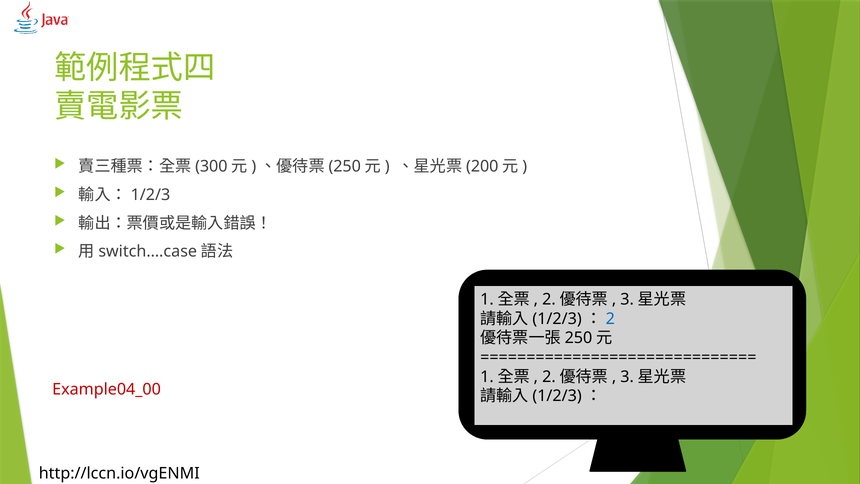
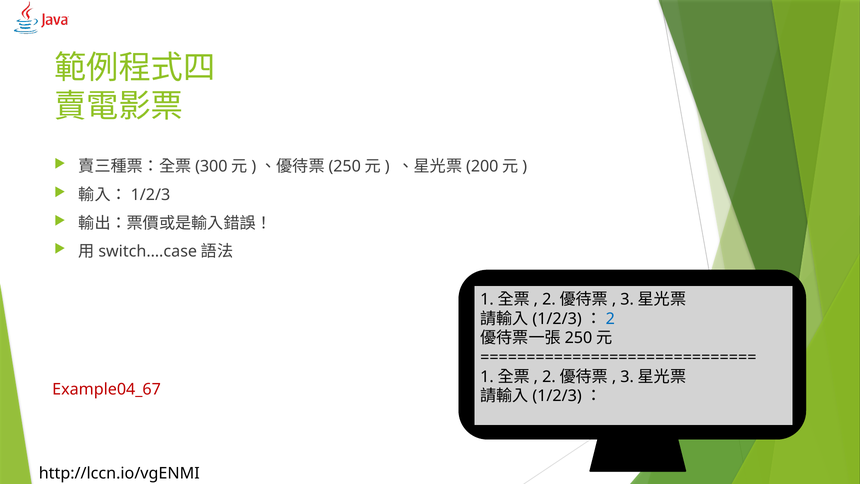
Example04_00: Example04_00 -> Example04_67 (107, 389)
